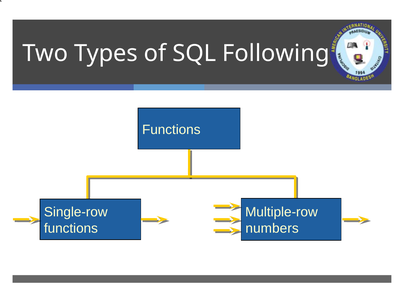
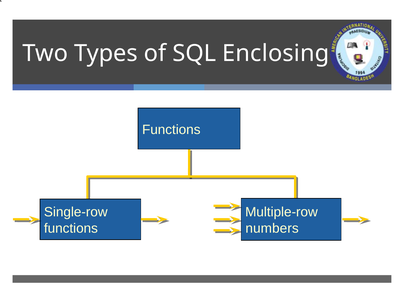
Following: Following -> Enclosing (276, 53)
